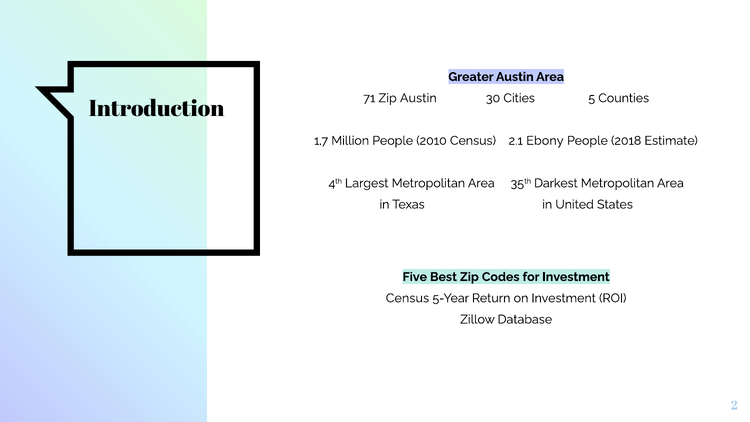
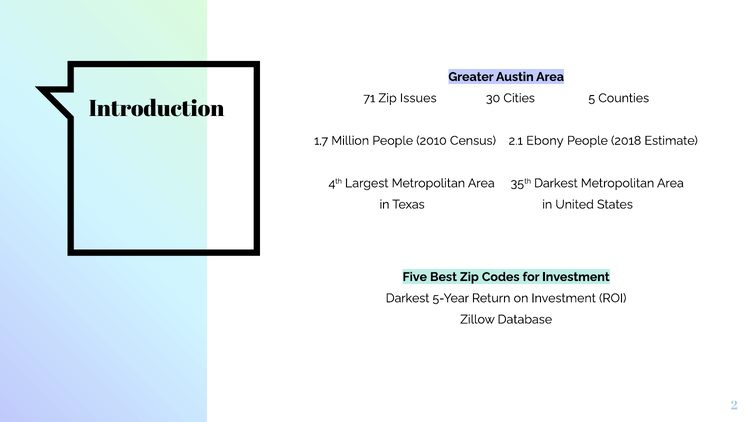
Zip Austin: Austin -> Issues (418, 98)
Census: Census -> Darkest (408, 298)
